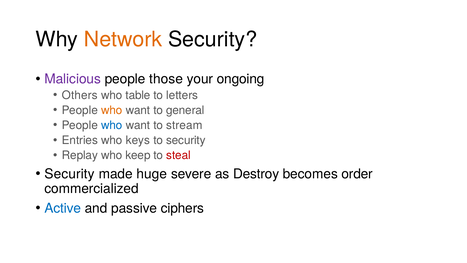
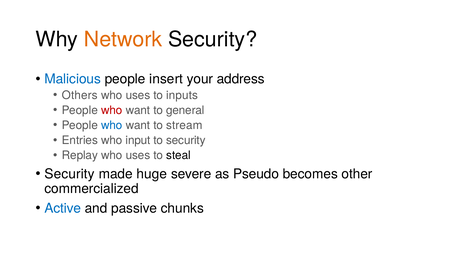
Malicious colour: purple -> blue (73, 79)
those: those -> insert (166, 79)
ongoing: ongoing -> address (241, 79)
table: table -> uses (138, 95)
letters: letters -> inputs (182, 95)
who colour: orange -> red (112, 110)
keys: keys -> input (138, 140)
keep: keep -> uses (138, 155)
steal colour: red -> black (179, 155)
Destroy: Destroy -> Pseudo (256, 174)
order: order -> other (357, 174)
ciphers: ciphers -> chunks (182, 208)
